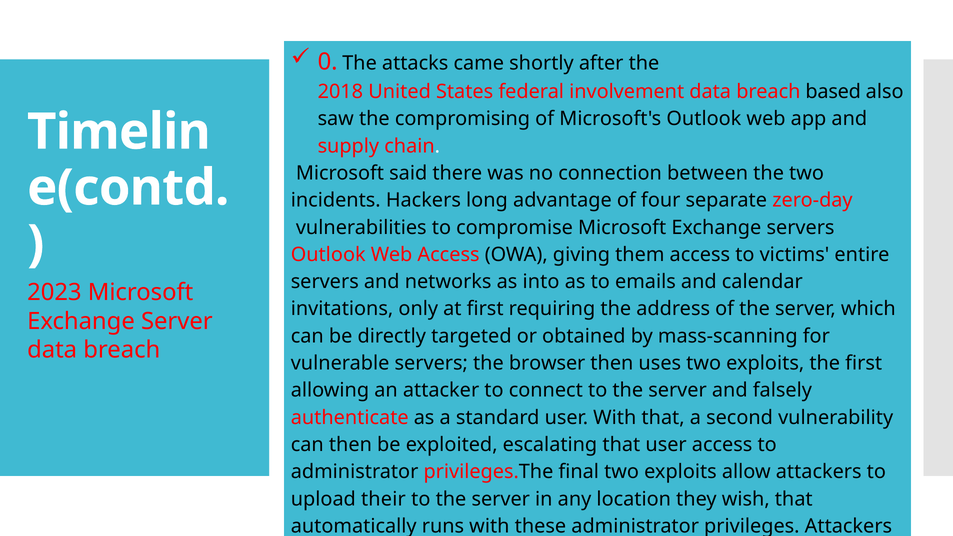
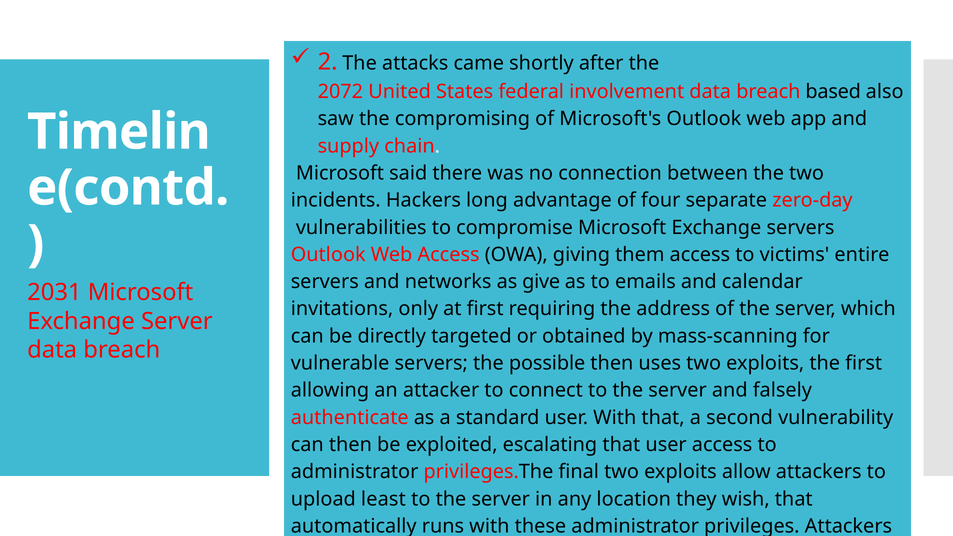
0: 0 -> 2 (328, 62)
2018: 2018 -> 2072 (340, 92)
into: into -> give (541, 282)
2023: 2023 -> 2031 (54, 293)
browser: browser -> possible (547, 363)
their: their -> least (383, 499)
